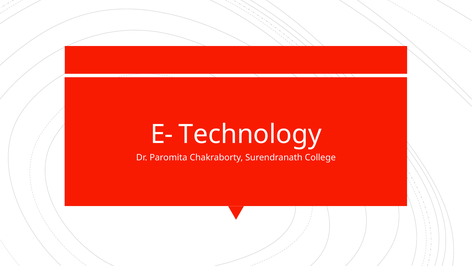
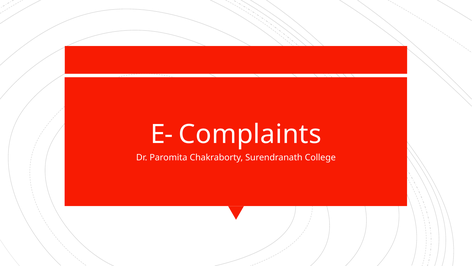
Technology: Technology -> Complaints (250, 134)
